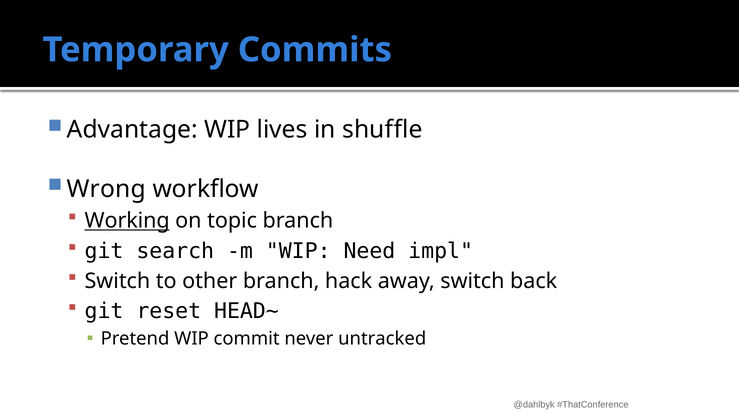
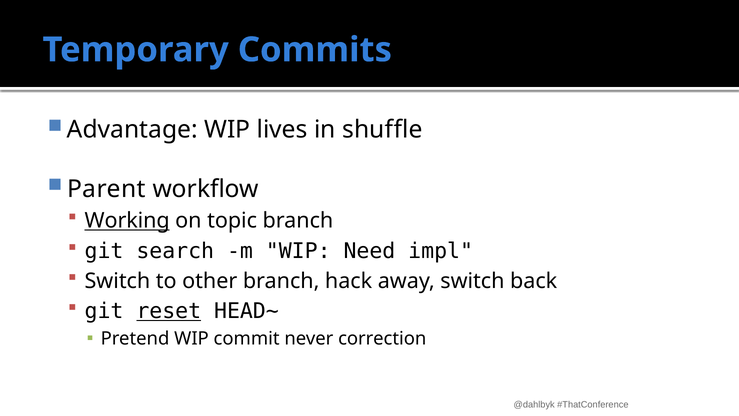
Wrong: Wrong -> Parent (106, 189)
reset underline: none -> present (169, 311)
untracked: untracked -> correction (382, 339)
